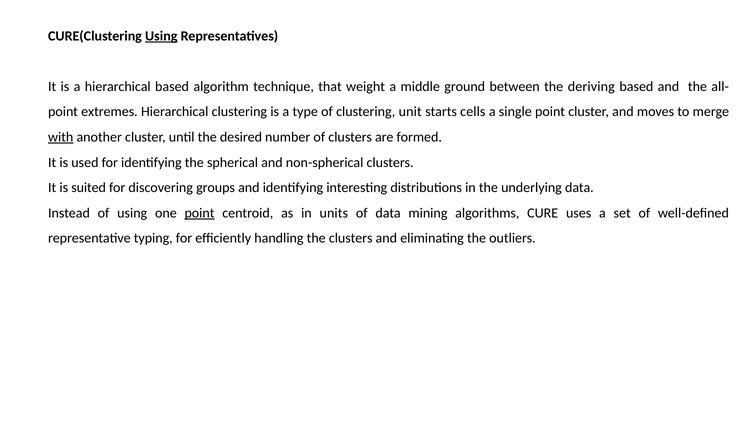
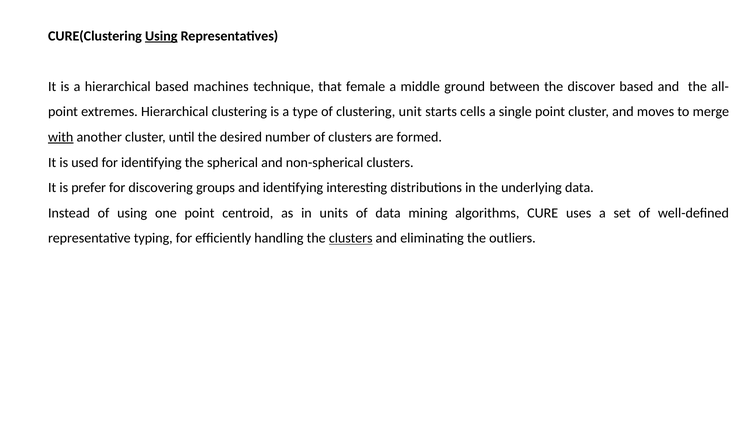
algorithm: algorithm -> machines (221, 87)
weight: weight -> female (366, 87)
deriving: deriving -> discover (591, 87)
suited: suited -> prefer (89, 188)
point underline: present -> none (199, 213)
clusters underline: none -> present (351, 238)
